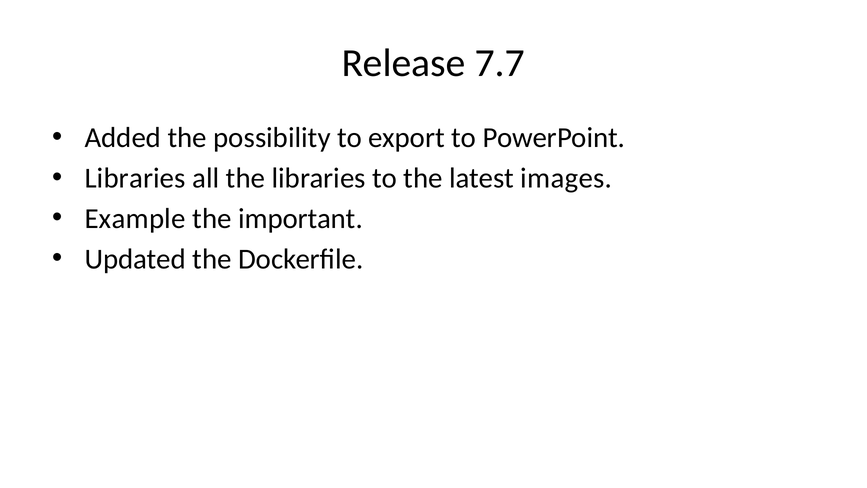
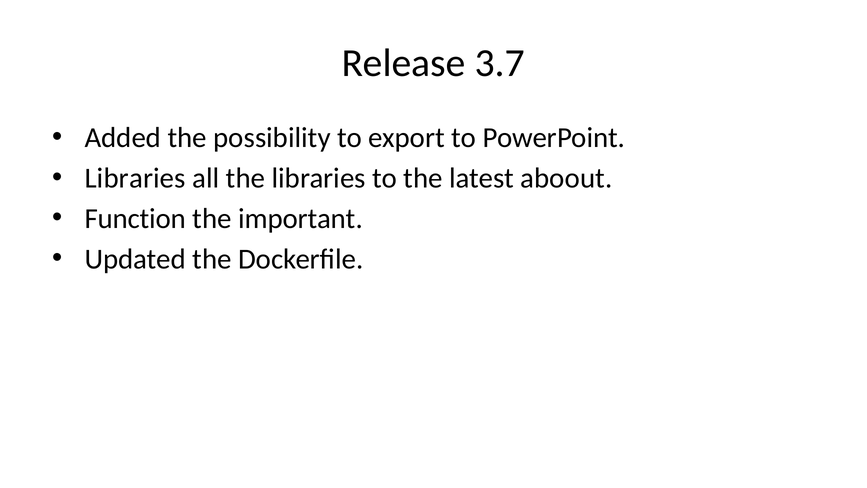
7.7: 7.7 -> 3.7 (500, 63)
images: images -> aboout (566, 178)
Example: Example -> Function (135, 218)
